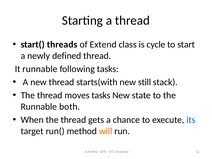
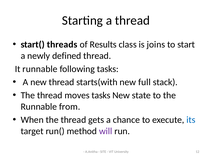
Extend: Extend -> Results (103, 44)
cycle: cycle -> joins (156, 44)
still: still -> full (144, 82)
both: both -> from (70, 107)
will colour: orange -> purple (106, 131)
